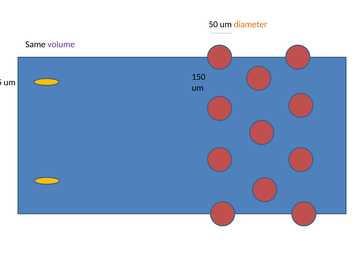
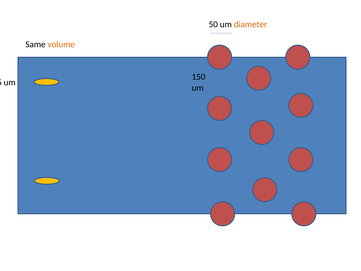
volume colour: purple -> orange (61, 44)
